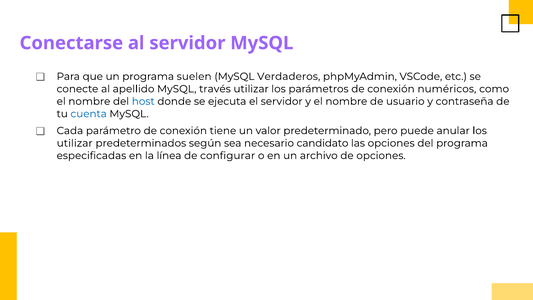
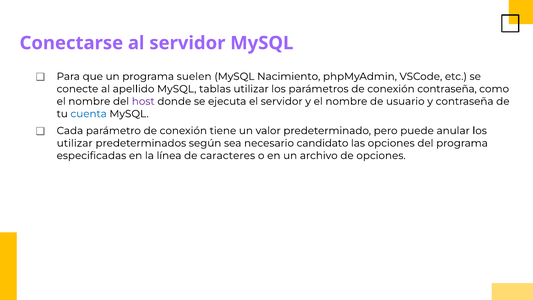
Verdaderos: Verdaderos -> Nacimiento (289, 76)
través: través -> tablas (215, 89)
conexión numéricos: numéricos -> contraseña (447, 89)
host colour: blue -> purple (143, 101)
configurar: configurar -> caracteres (228, 156)
